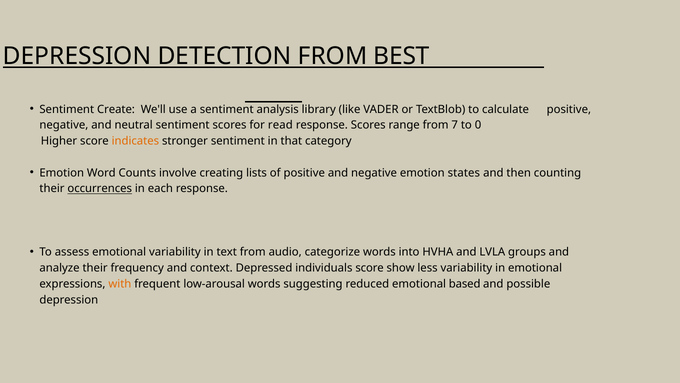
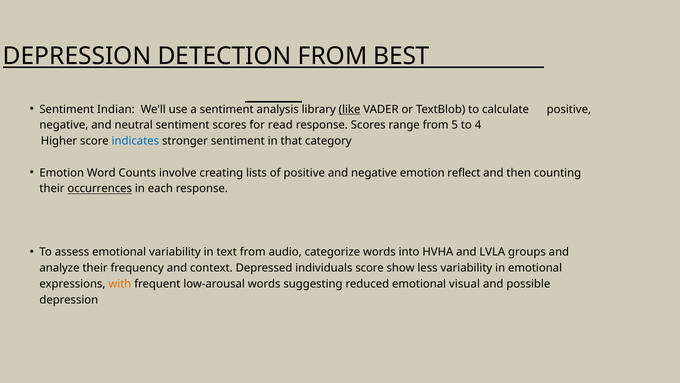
Create: Create -> Indian (116, 109)
like underline: none -> present (350, 109)
7: 7 -> 5 (455, 125)
0: 0 -> 4 (478, 125)
indicates colour: orange -> blue (135, 141)
states: states -> reflect (464, 173)
based: based -> visual (465, 284)
